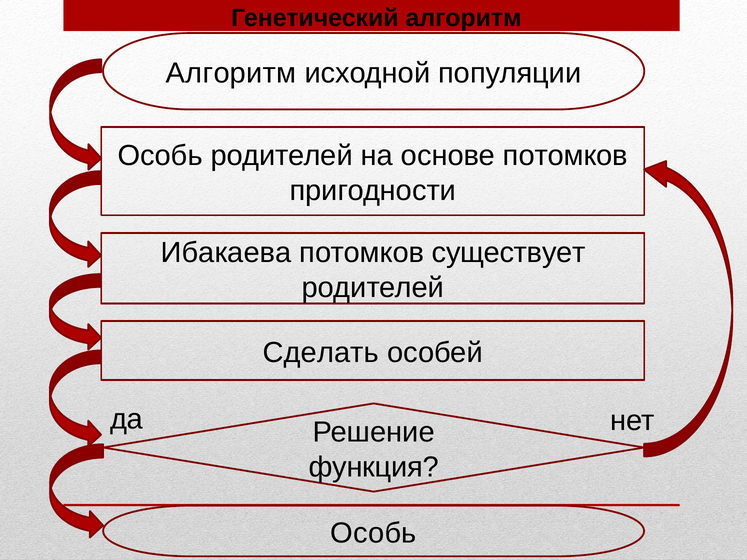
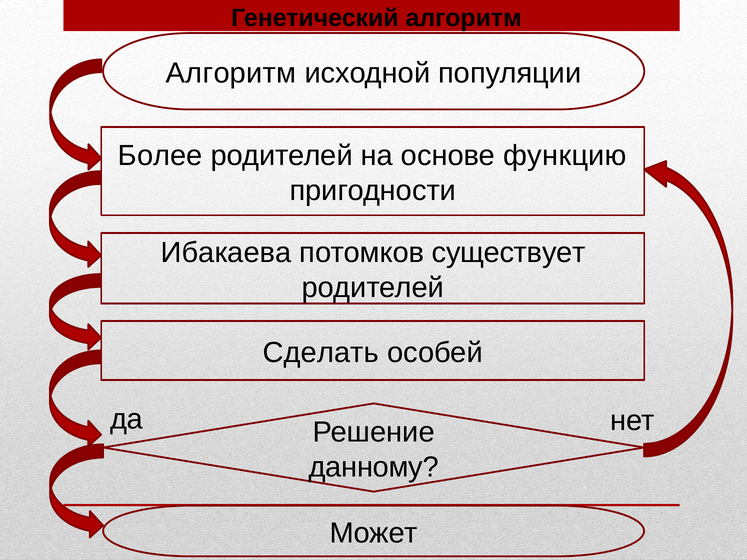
Особь: Особь -> Более (160, 156)
основе потомков: потомков -> функцию (565, 156)
функция: функция -> данному (374, 467)
Особь: Особь -> Может (374, 533)
